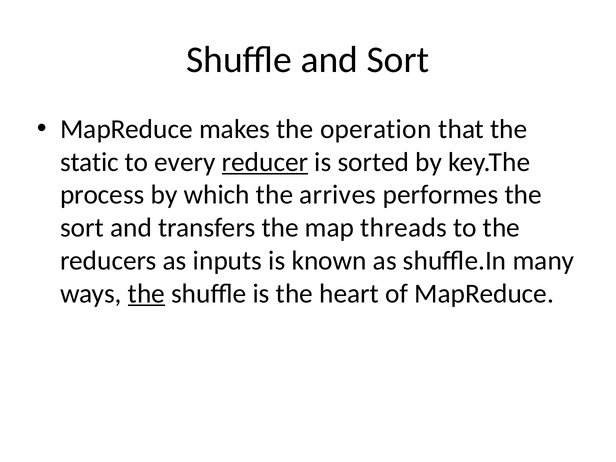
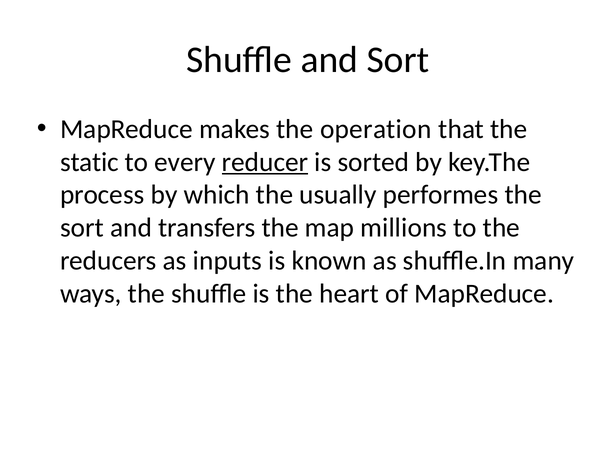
arrives: arrives -> usually (338, 195)
threads: threads -> millions (404, 228)
the underline: present -> none (146, 294)
